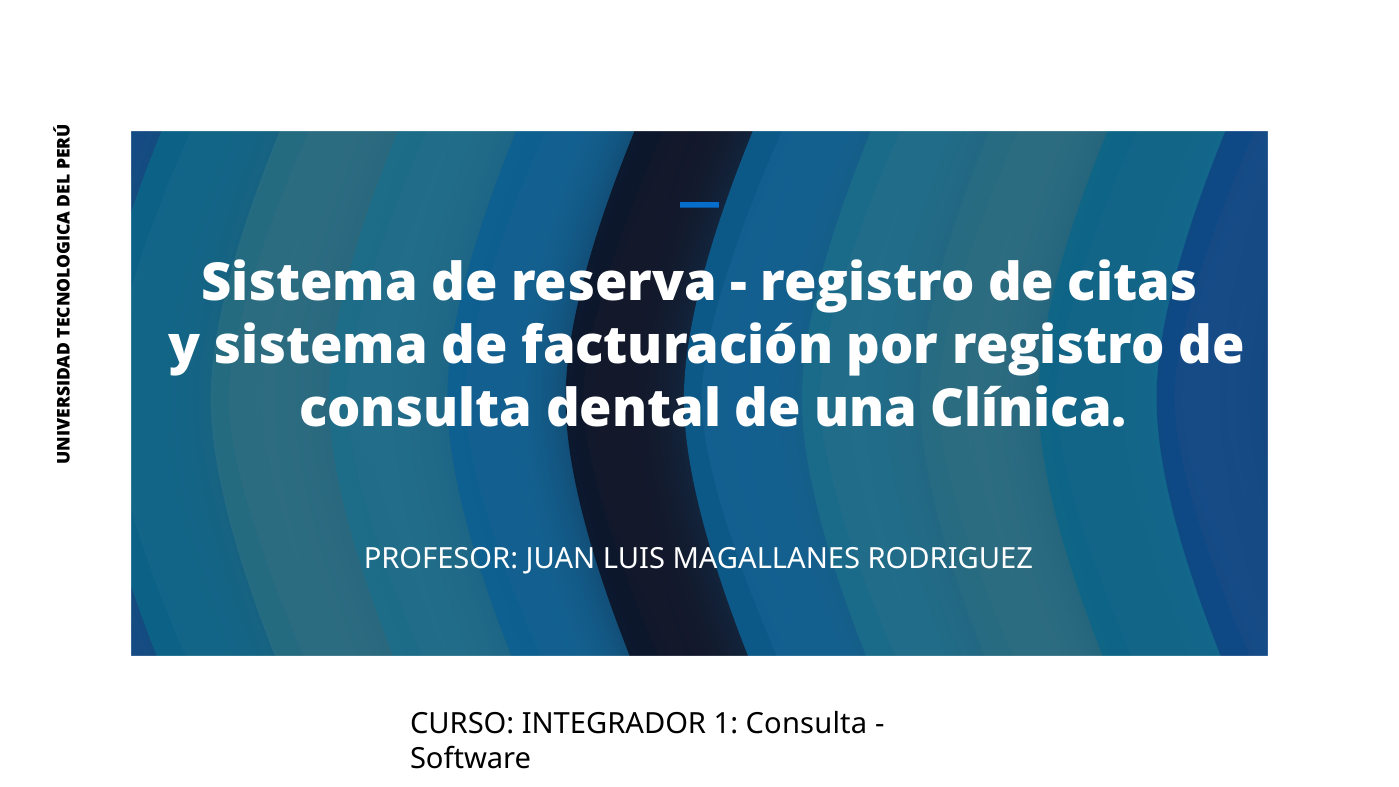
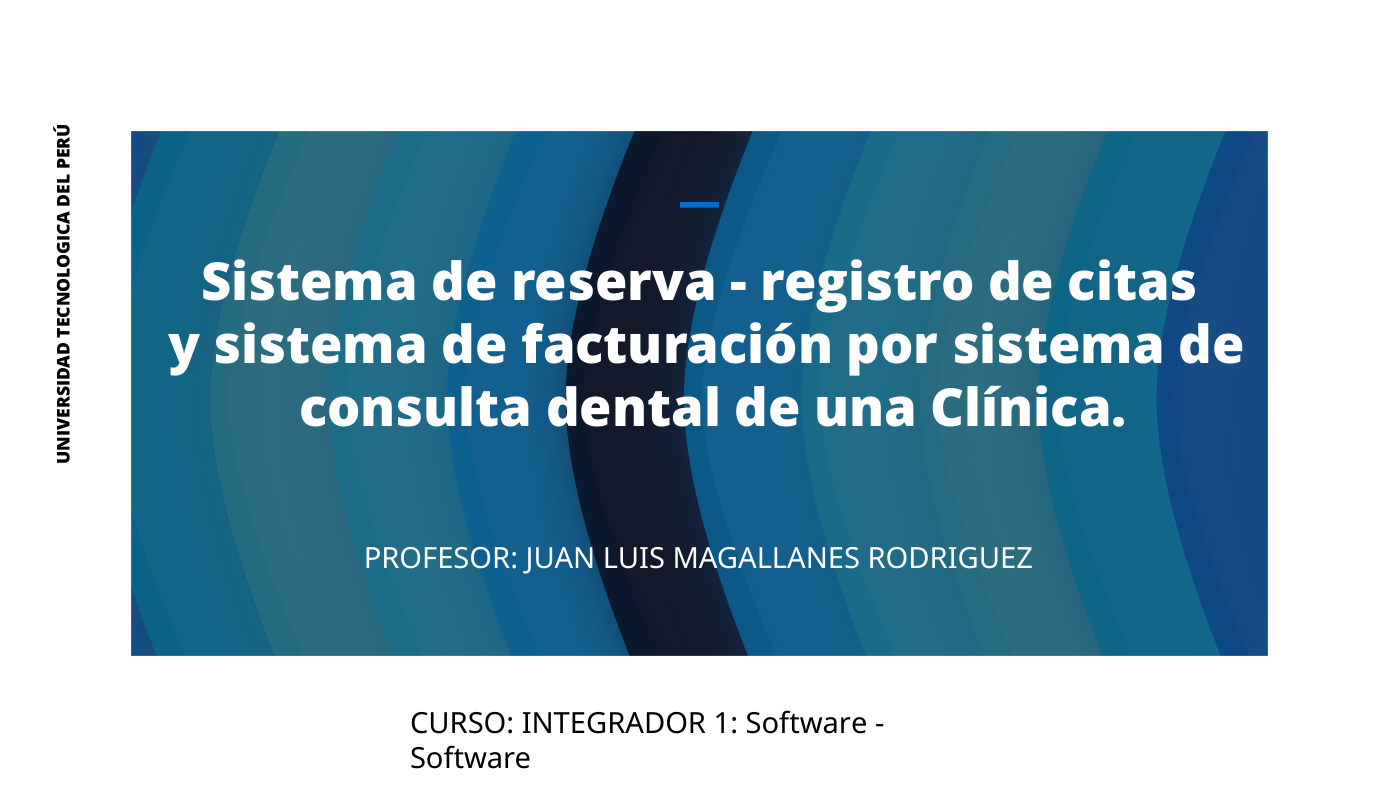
por registro: registro -> sistema (1059, 346)
1 Consulta: Consulta -> Software (807, 724)
